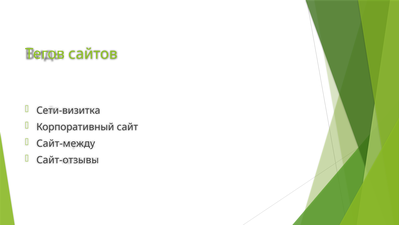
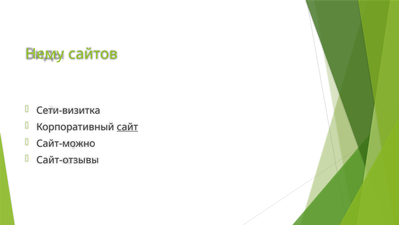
Тегов: Тегов -> Нему (45, 54)
сайт underline: none -> present (127, 127)
Сайт-между: Сайт-между -> Сайт-можно (66, 143)
